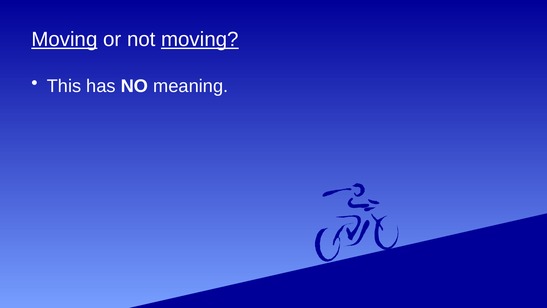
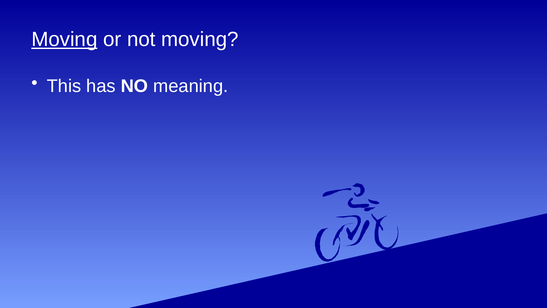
moving underline: present -> none (200, 39)
